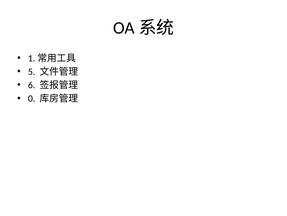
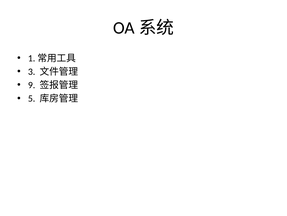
5: 5 -> 3 (32, 71)
6: 6 -> 9 (32, 85)
0: 0 -> 5 (32, 98)
